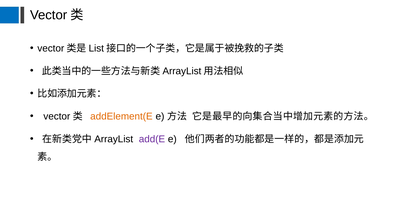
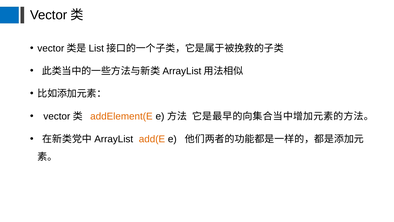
add(E colour: purple -> orange (152, 139)
